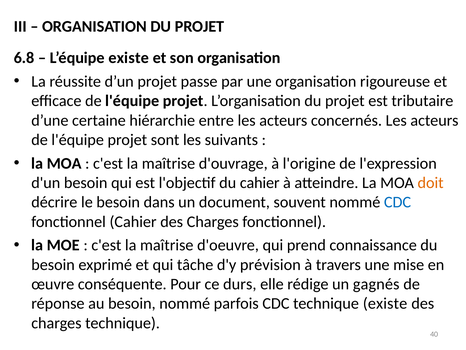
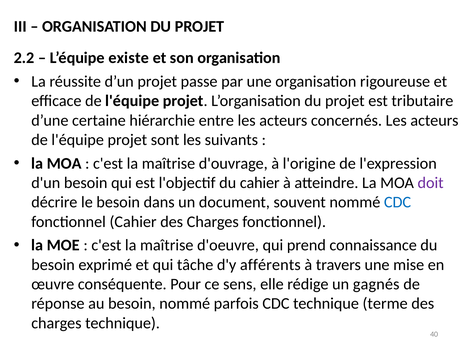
6.8: 6.8 -> 2.2 (24, 58)
doit colour: orange -> purple (431, 183)
prévision: prévision -> afférents (270, 264)
durs: durs -> sens (240, 284)
technique existe: existe -> terme (385, 303)
